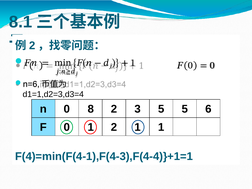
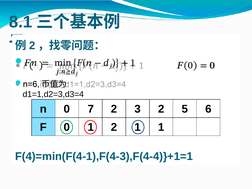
8: 8 -> 7 (91, 109)
3 5: 5 -> 2 (161, 109)
